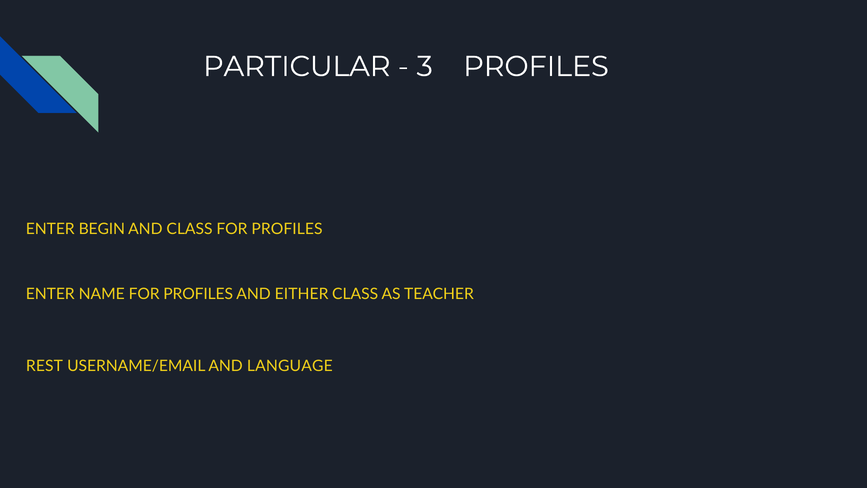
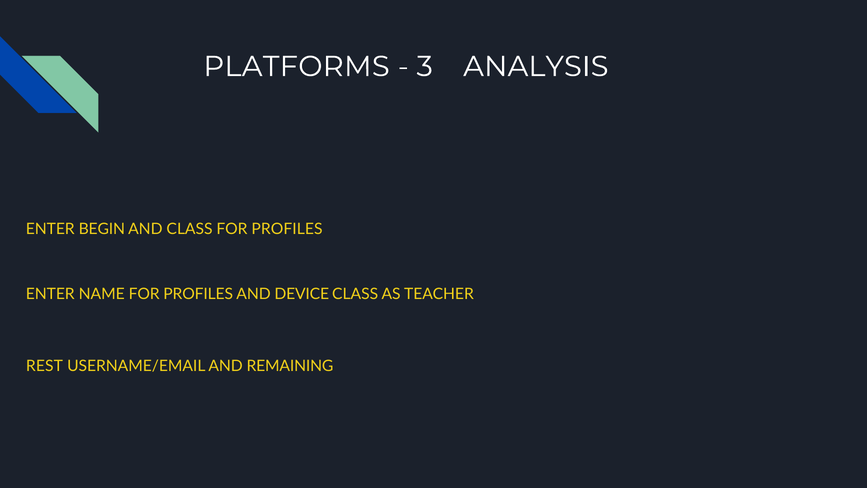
PARTICULAR: PARTICULAR -> PLATFORMS (297, 66)
3 PROFILES: PROFILES -> ANALYSIS (536, 66)
EITHER: EITHER -> DEVICE (302, 294)
LANGUAGE: LANGUAGE -> REMAINING (290, 366)
